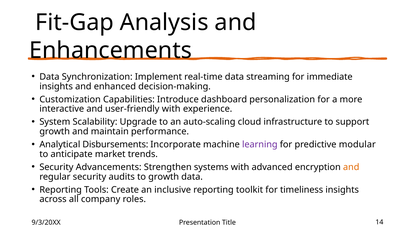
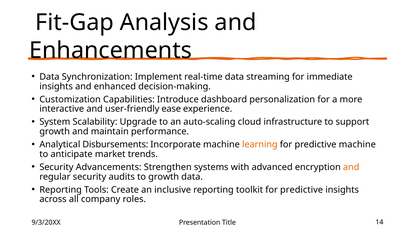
user-friendly with: with -> ease (171, 109)
learning colour: purple -> orange (260, 145)
predictive modular: modular -> machine (357, 145)
toolkit for timeliness: timeliness -> predictive (302, 190)
